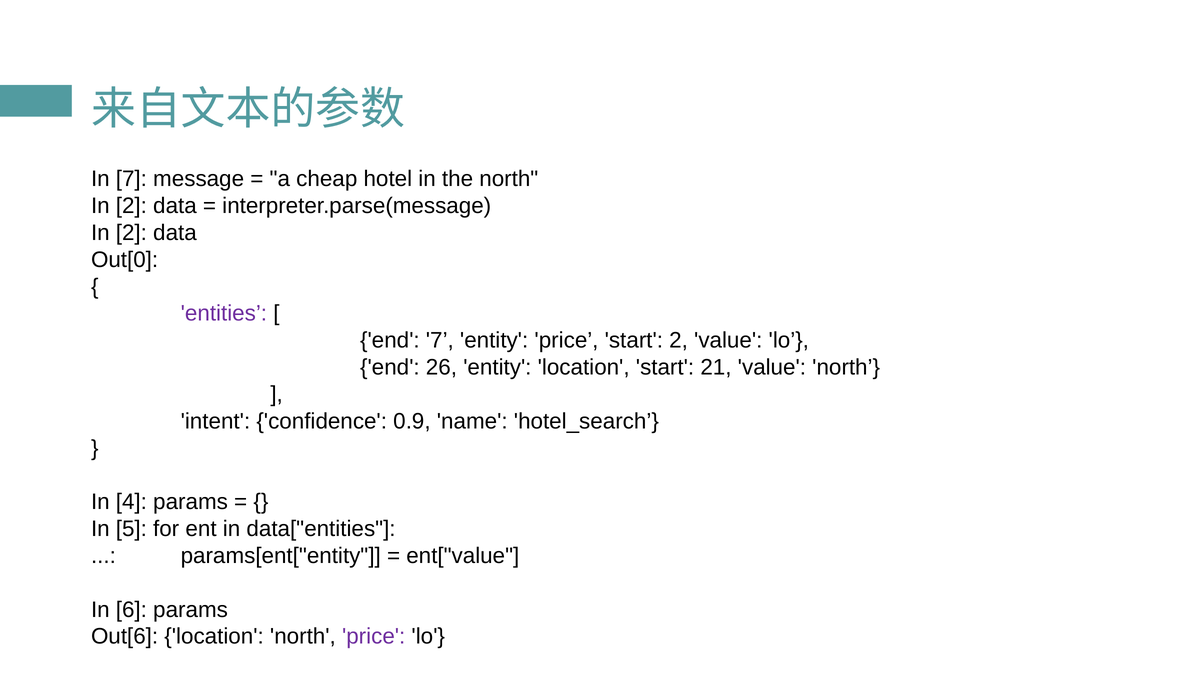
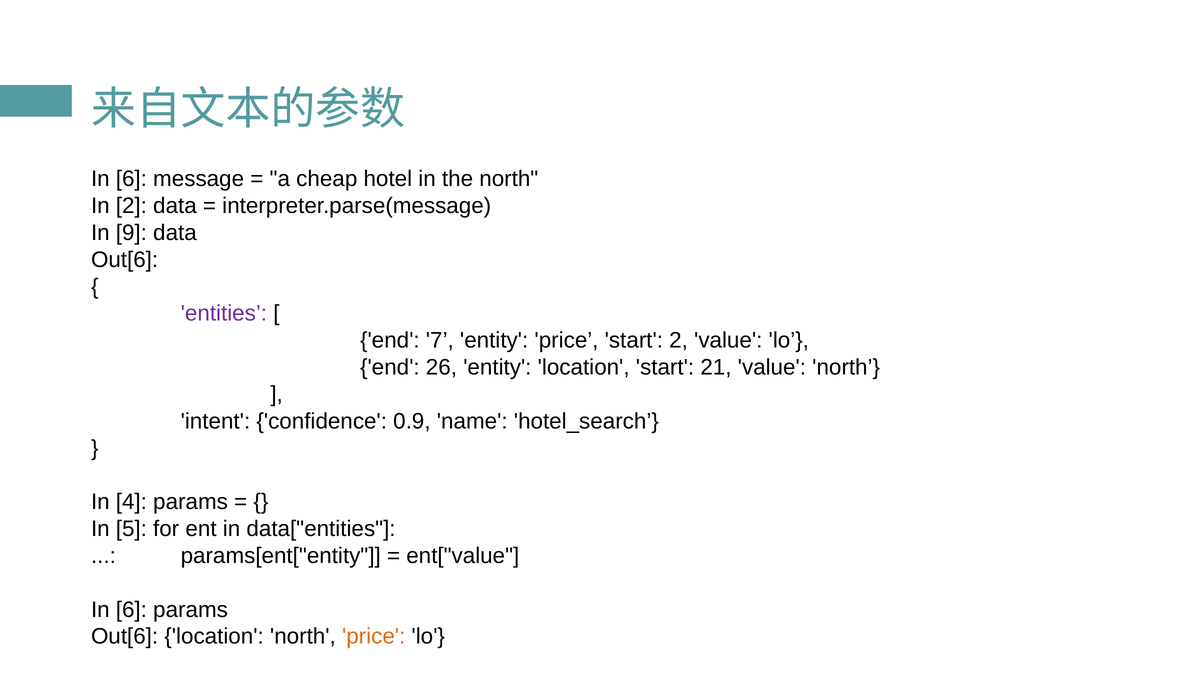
7: 7 -> 6 (131, 179)
2: 2 -> 9 (131, 233)
Out[0: Out[0 -> Out[6 (125, 260)
price colour: purple -> orange (374, 636)
